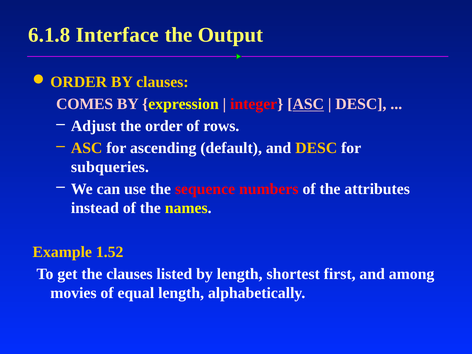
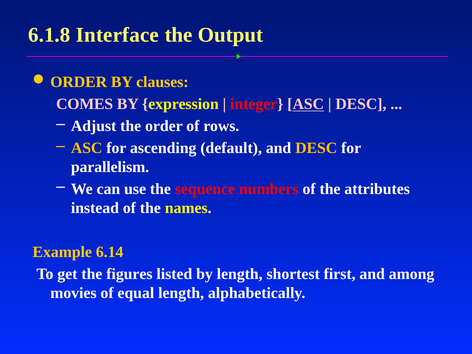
subqueries: subqueries -> parallelism (110, 167)
1.52: 1.52 -> 6.14 (110, 252)
the clauses: clauses -> figures (129, 274)
